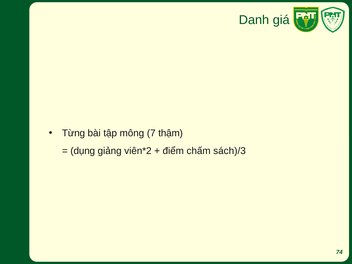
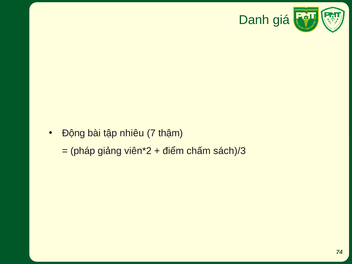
Từng: Từng -> Động (74, 133)
mông: mông -> nhiêu (132, 133)
dụng: dụng -> pháp (83, 151)
